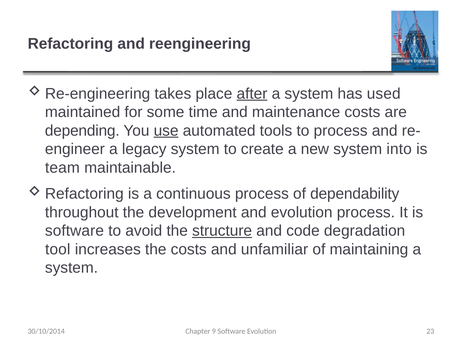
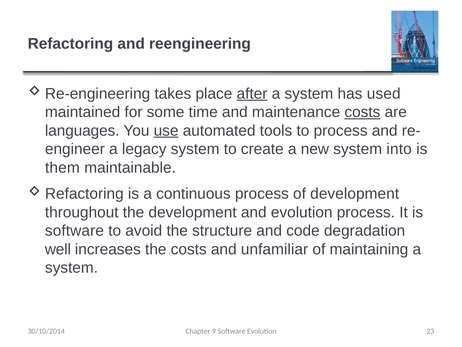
costs underline: none -> present (362, 112)
depending: depending -> languages (82, 130)
team: team -> them (62, 167)
of dependability: dependability -> development (355, 194)
structure underline: present -> none (222, 231)
tool: tool -> well (58, 249)
